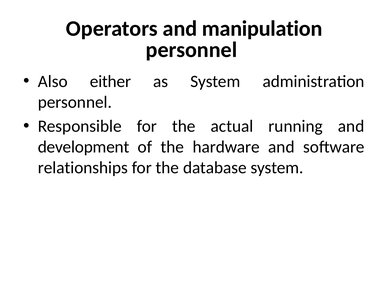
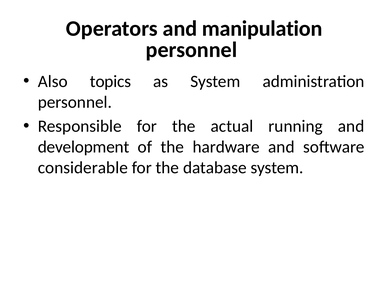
either: either -> topics (110, 81)
relationships: relationships -> considerable (83, 168)
